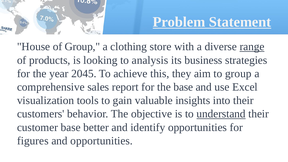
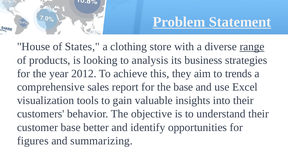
of Group: Group -> States (82, 47)
2045: 2045 -> 2012 (84, 74)
to group: group -> trends (238, 74)
understand underline: present -> none (221, 114)
and opportunities: opportunities -> summarizing (102, 141)
